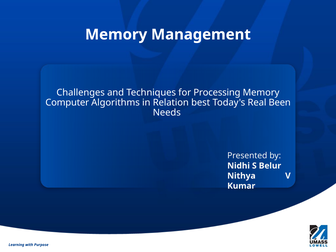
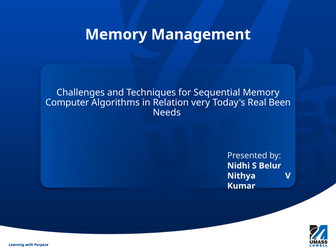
Processing: Processing -> Sequential (217, 92)
best: best -> very (201, 103)
